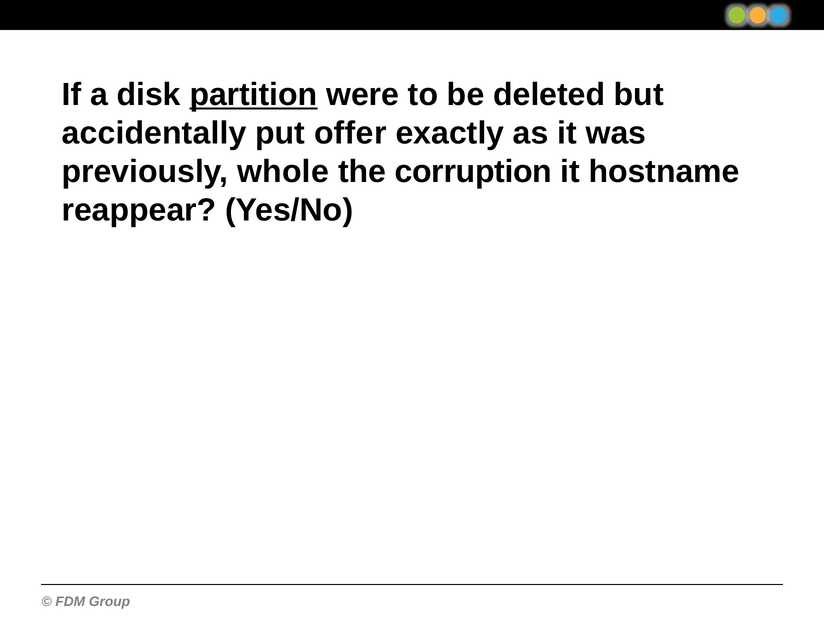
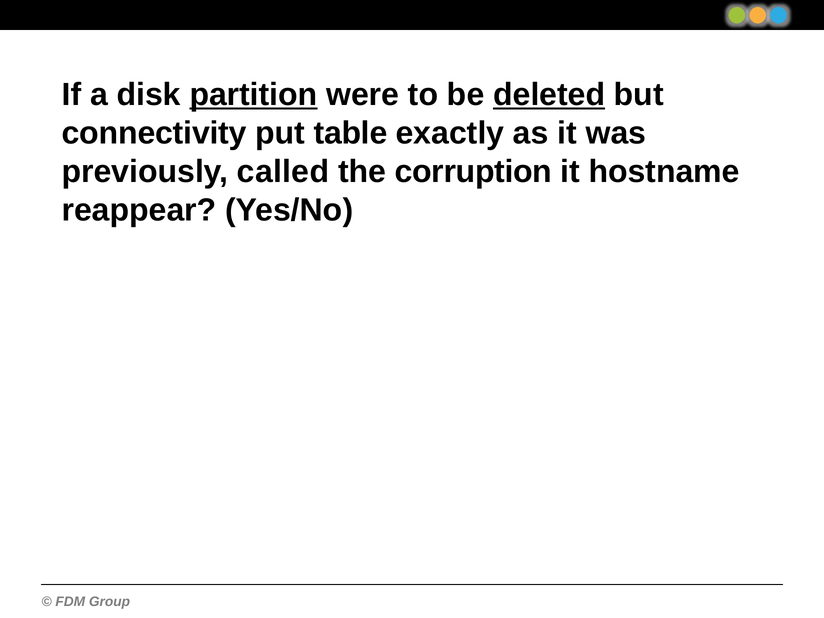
deleted underline: none -> present (549, 95)
accidentally: accidentally -> connectivity (154, 133)
offer: offer -> table (351, 133)
whole: whole -> called (283, 171)
